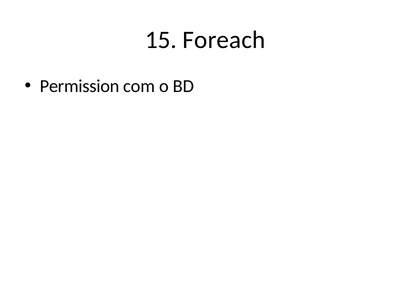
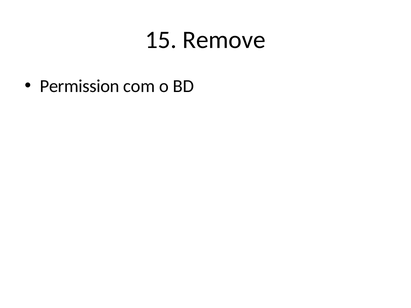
Foreach: Foreach -> Remove (224, 40)
